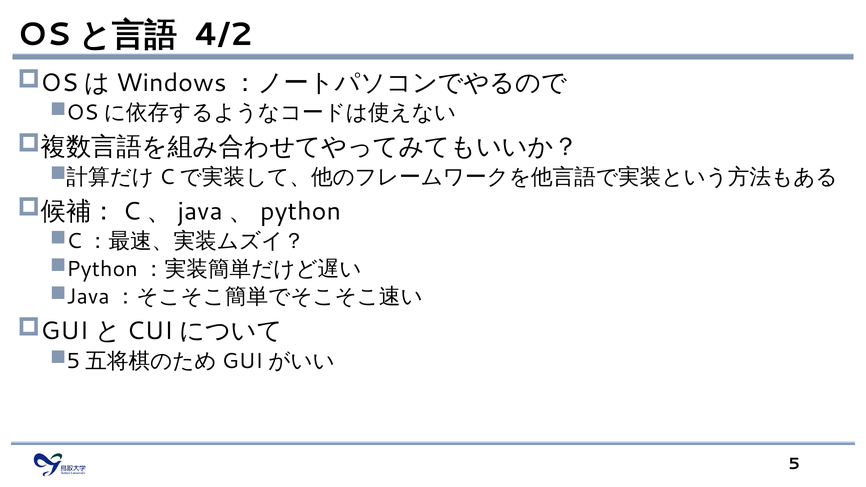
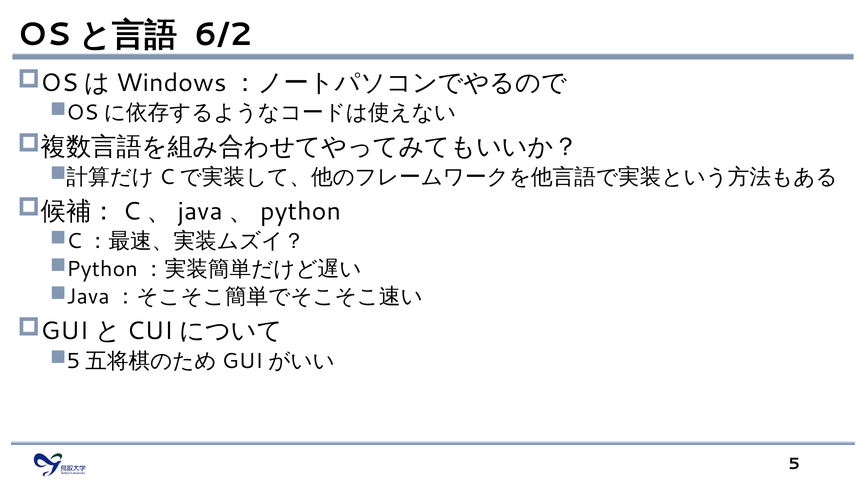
4/2: 4/2 -> 6/2 (223, 35)
